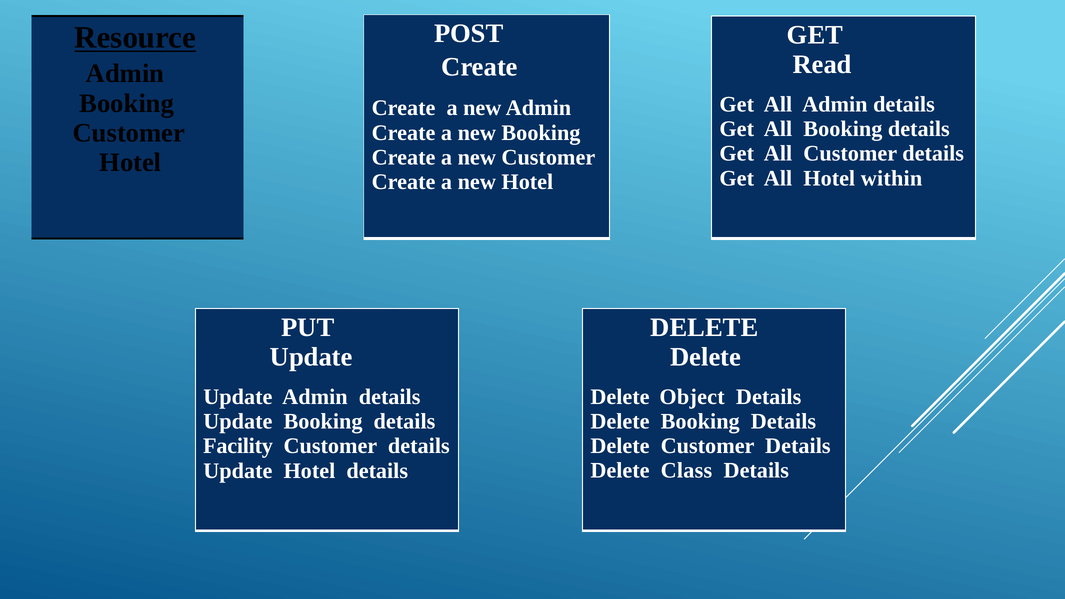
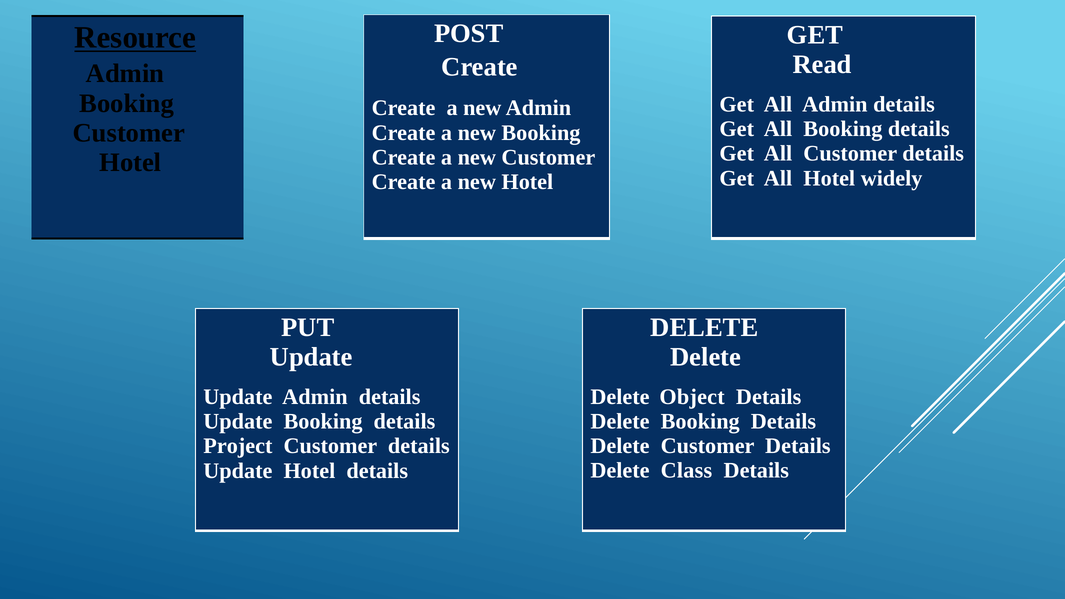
within: within -> widely (892, 178)
Facility: Facility -> Project (238, 446)
